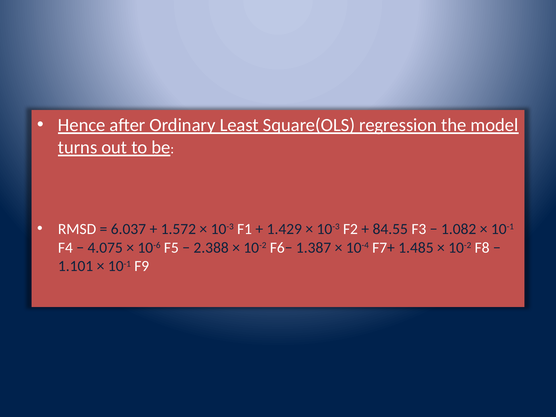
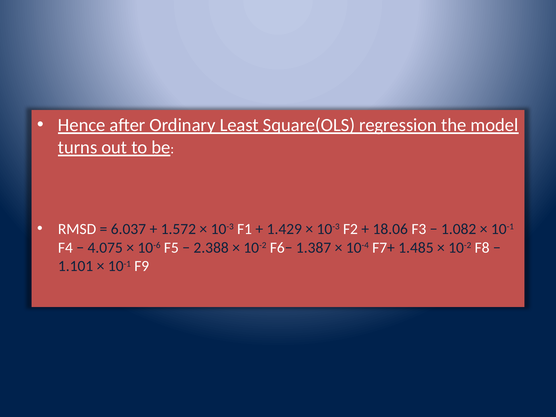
84.55: 84.55 -> 18.06 (390, 229)
